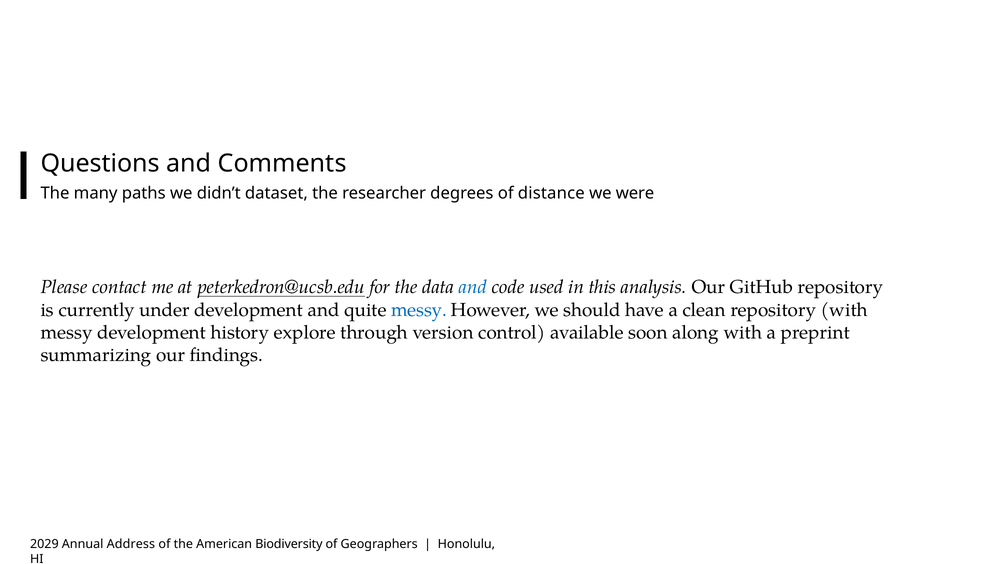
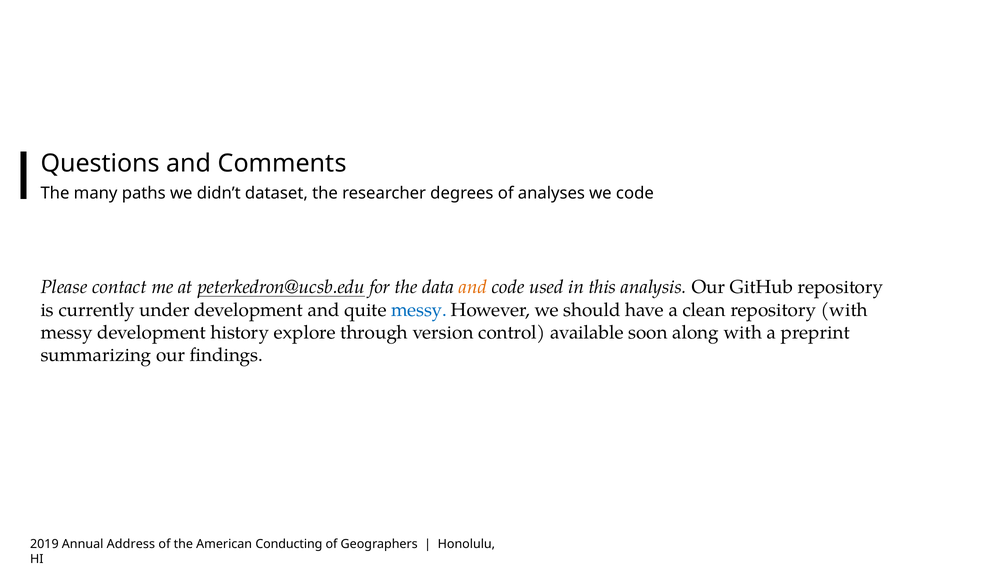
distance: distance -> analyses (551, 193)
we were: were -> code (635, 193)
and colour: blue -> orange (473, 287)
2029: 2029 -> 2019 (44, 544)
Biodiversity: Biodiversity -> Conducting (289, 544)
